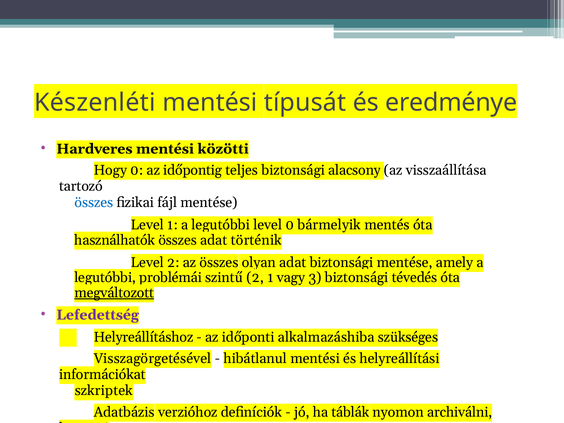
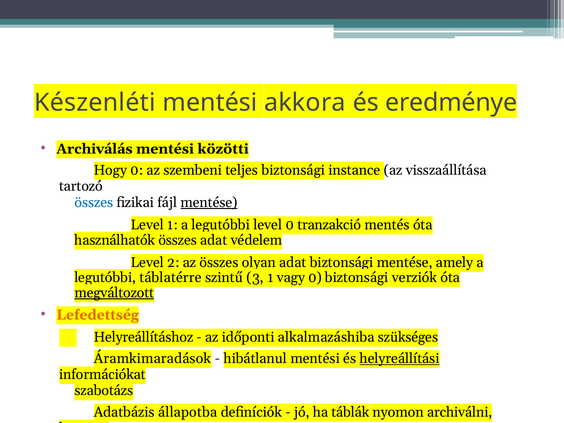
típusát: típusát -> akkora (305, 102)
Hardveres: Hardveres -> Archiválás (94, 149)
időpontig: időpontig -> szembeni (193, 170)
alacsony: alacsony -> instance (354, 170)
mentése underline: none -> present (209, 202)
bármelyik: bármelyik -> tranzakció (329, 225)
történik: történik -> védelem (257, 240)
problémái: problémái -> táblatérre (170, 278)
szintű 2: 2 -> 3 (255, 278)
vagy 3: 3 -> 0 (315, 278)
tévedés: tévedés -> verziók (415, 278)
Lefedettség colour: purple -> orange (98, 315)
Visszagörgetésével: Visszagörgetésével -> Áramkimaradások (153, 359)
helyreállítási underline: none -> present (400, 359)
szkriptek: szkriptek -> szabotázs (104, 391)
verzióhoz: verzióhoz -> állapotba (188, 412)
